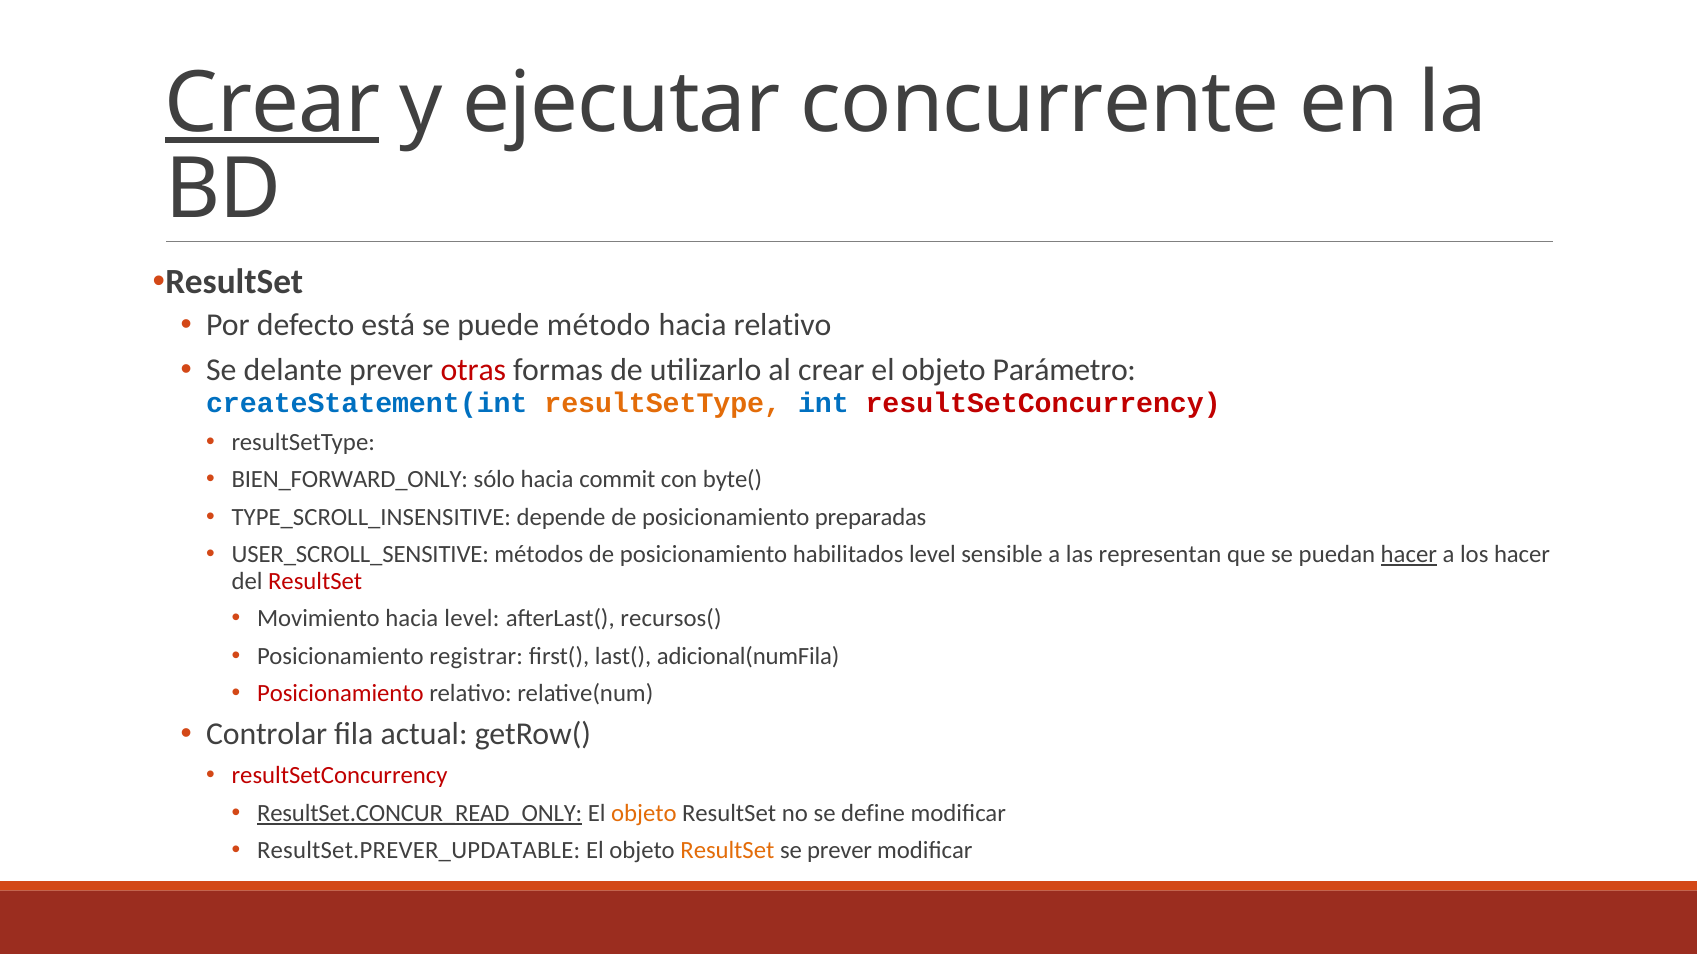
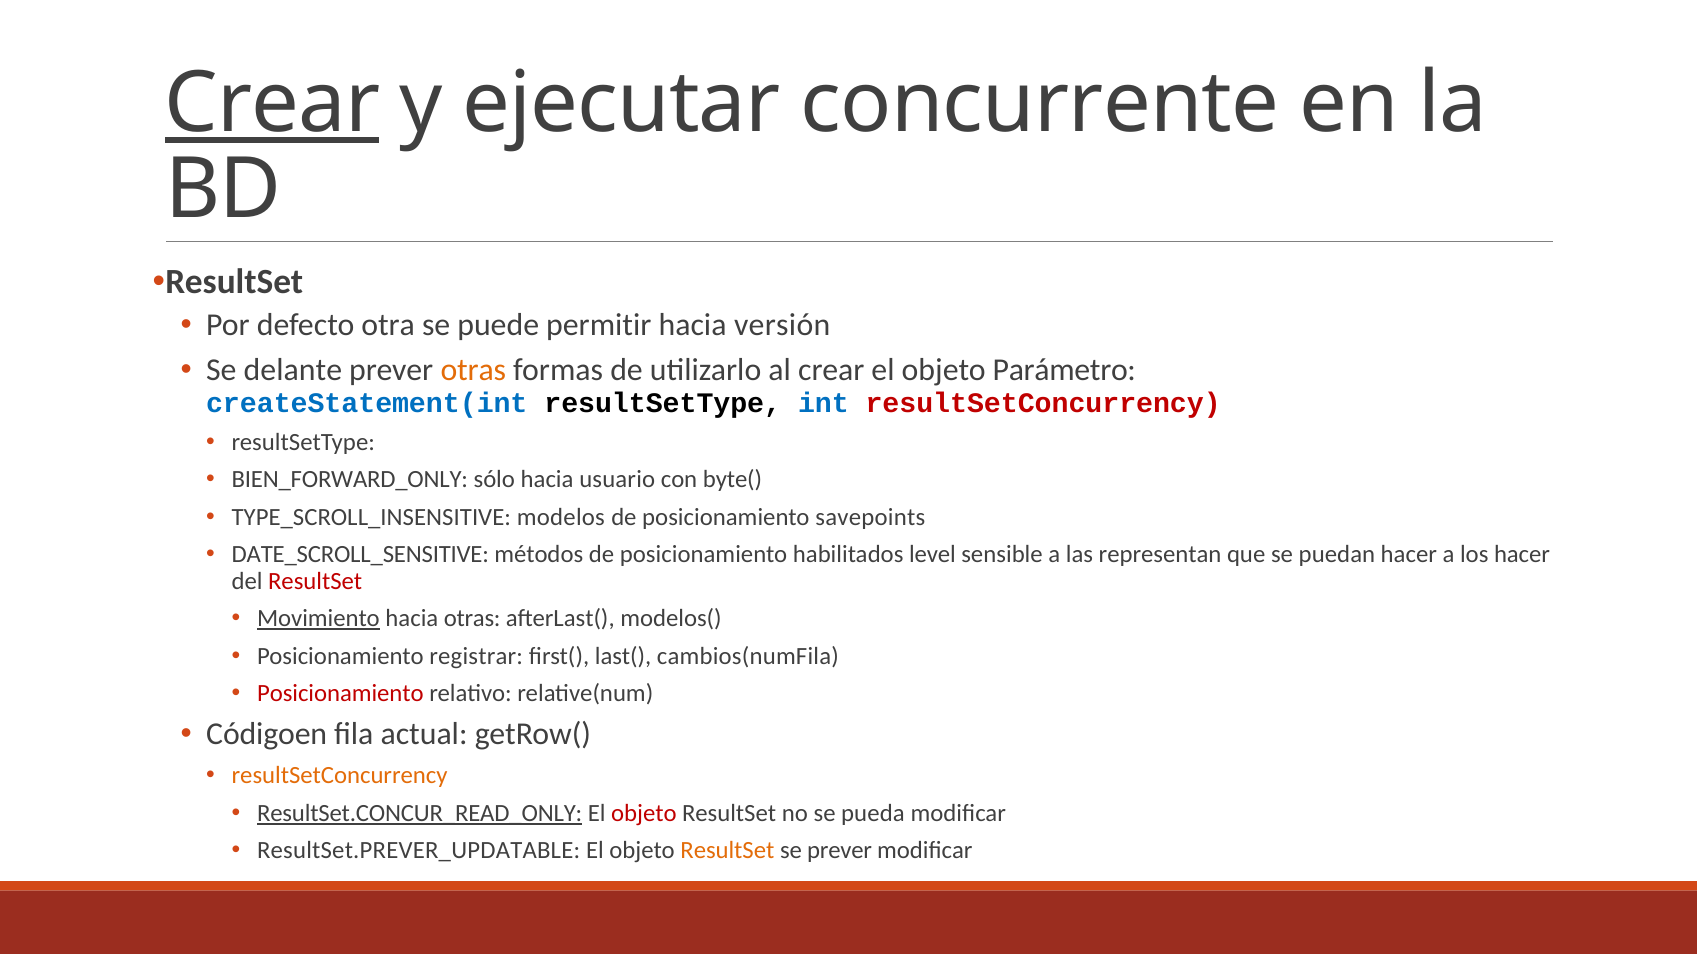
está: está -> otra (388, 326)
método: método -> permitir (599, 326)
hacia relativo: relativo -> versión (782, 326)
otras colour: red -> orange (473, 371)
resultSetType colour: orange -> black (663, 403)
commit: commit -> usuario (617, 480)
depende: depende -> modelos (561, 517)
preparadas: preparadas -> savepoints (870, 517)
USER_SCROLL_SENSITIVE: USER_SCROLL_SENSITIVE -> DATE_SCROLL_SENSITIVE (360, 555)
hacer underline: present -> none (1409, 555)
Movimiento underline: none -> present (318, 619)
hacia level: level -> otras (472, 619)
recursos(: recursos( -> modelos( (671, 619)
adicional(numFila: adicional(numFila -> cambios(numFila (748, 656)
Controlar: Controlar -> Códigoen (267, 735)
resultSetConcurrency colour: red -> orange (340, 776)
objeto colour: orange -> red (644, 814)
define: define -> pueda (873, 814)
